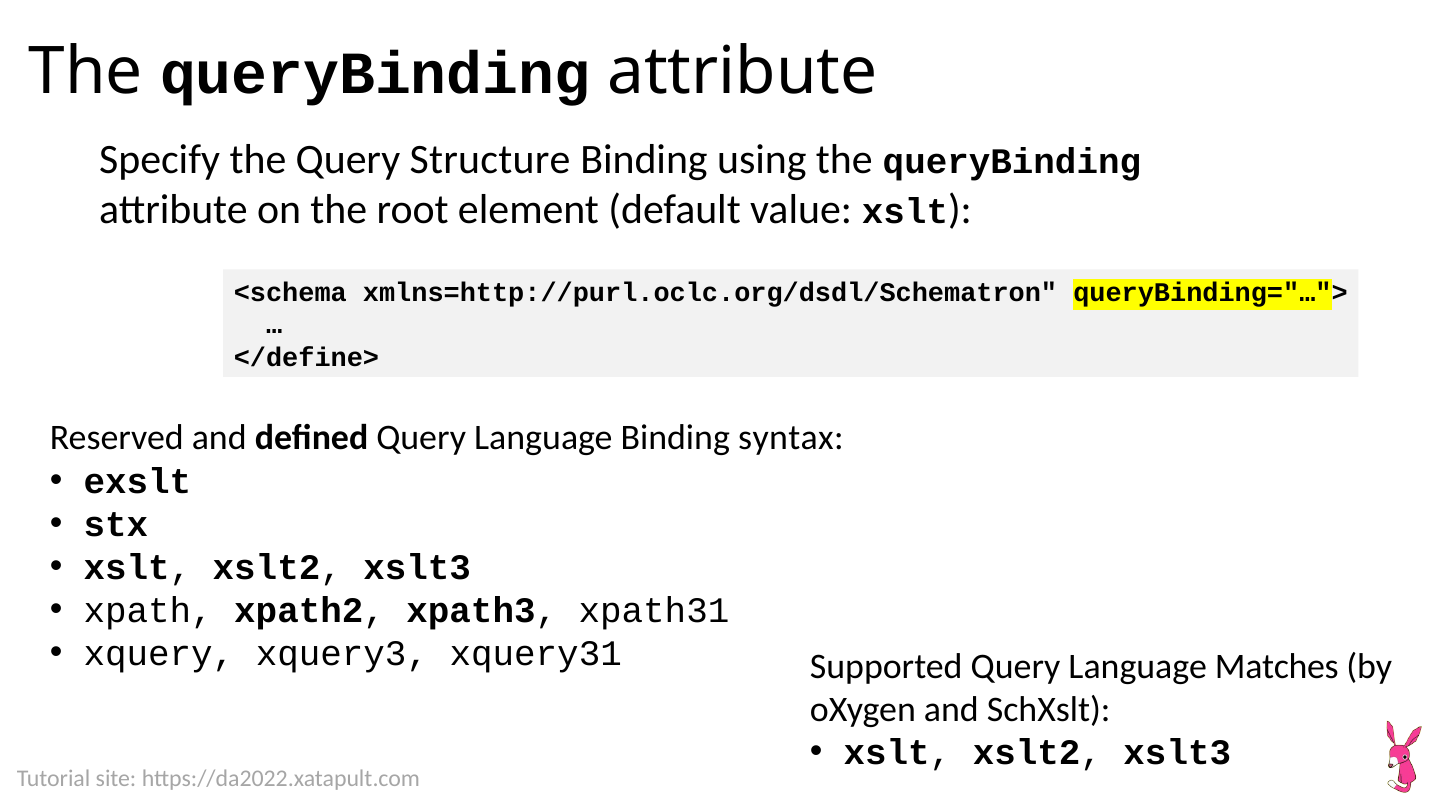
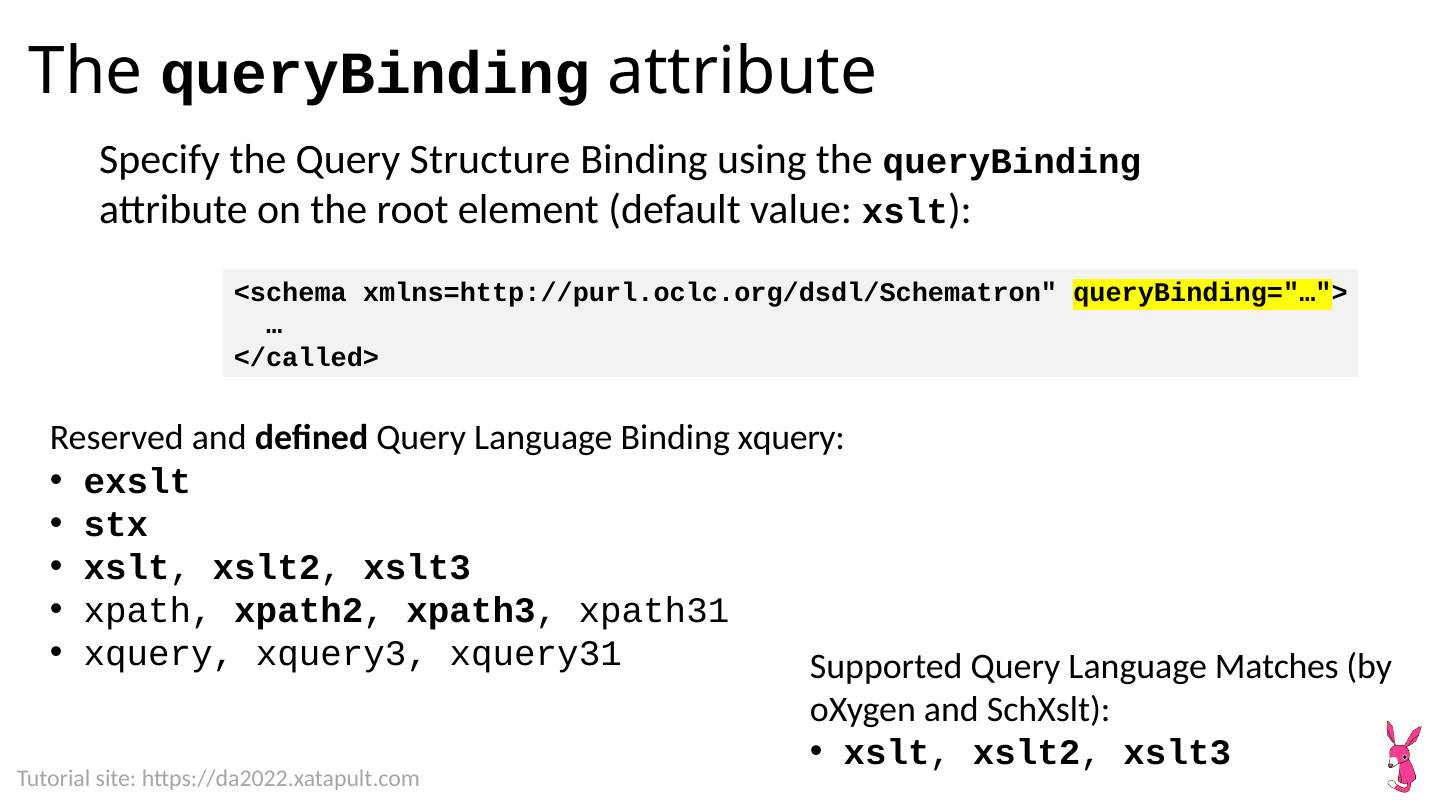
</define>: </define> -> </called> (306, 357)
Binding syntax: syntax -> xquery (791, 438)
